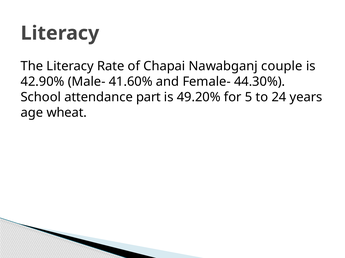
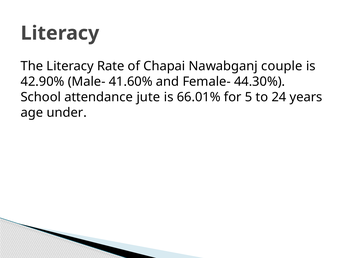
part: part -> jute (148, 97)
49.20%: 49.20% -> 66.01% (199, 97)
wheat: wheat -> under (67, 113)
